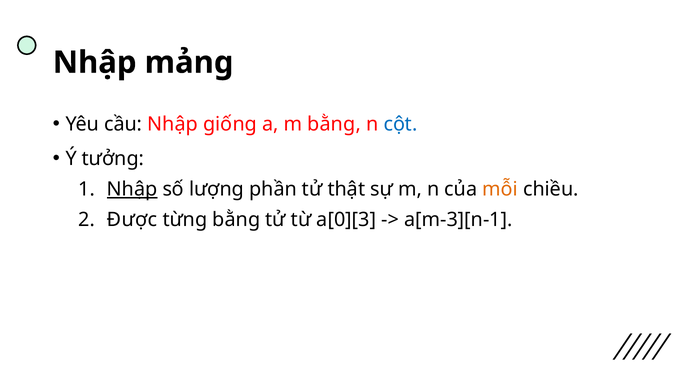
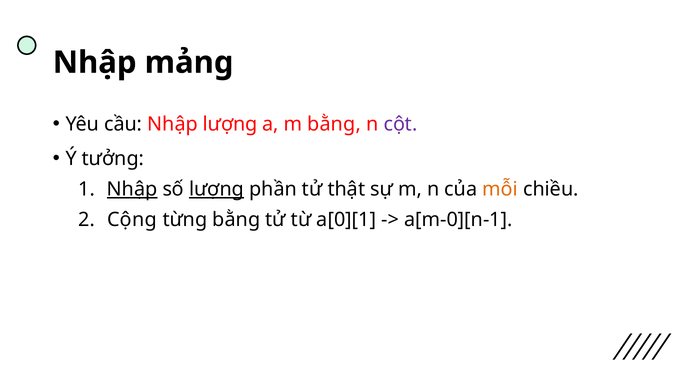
Nhập giống: giống -> lượng (230, 124)
cột colour: blue -> purple (400, 124)
lượng underline: none -> present (217, 189)
Được: Được -> Cộng (132, 220)
a[0][3: a[0][3 -> a[0][1 (346, 220)
a[m-3][n-1: a[m-3][n-1 -> a[m-0][n-1 (458, 220)
